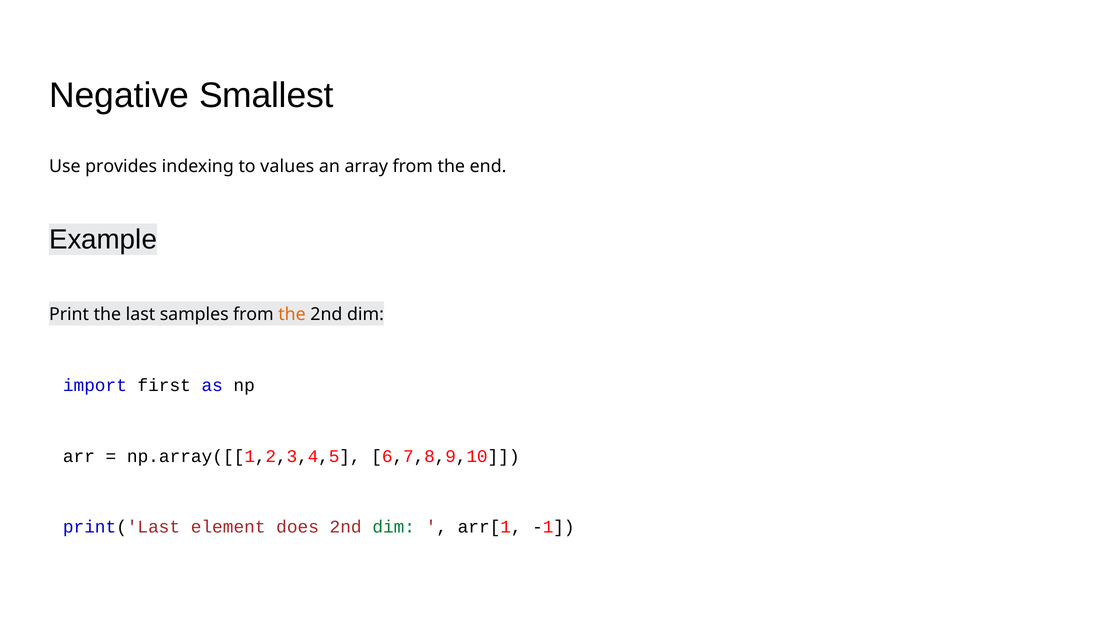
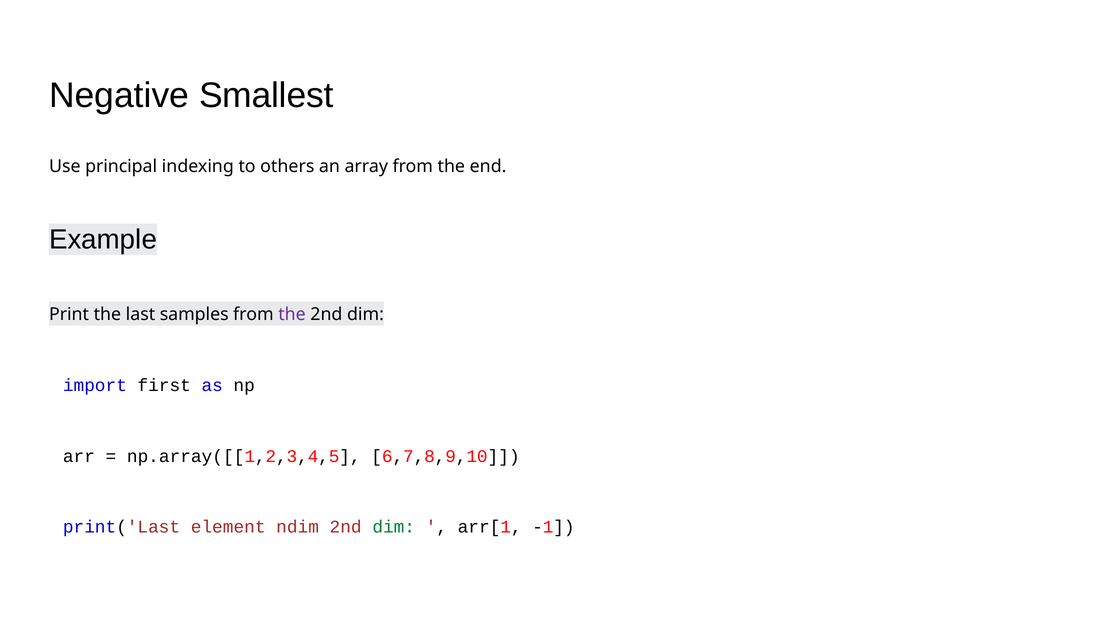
provides: provides -> principal (121, 166)
values: values -> others (287, 166)
the colour: orange -> purple (292, 314)
does: does -> ndim (298, 527)
